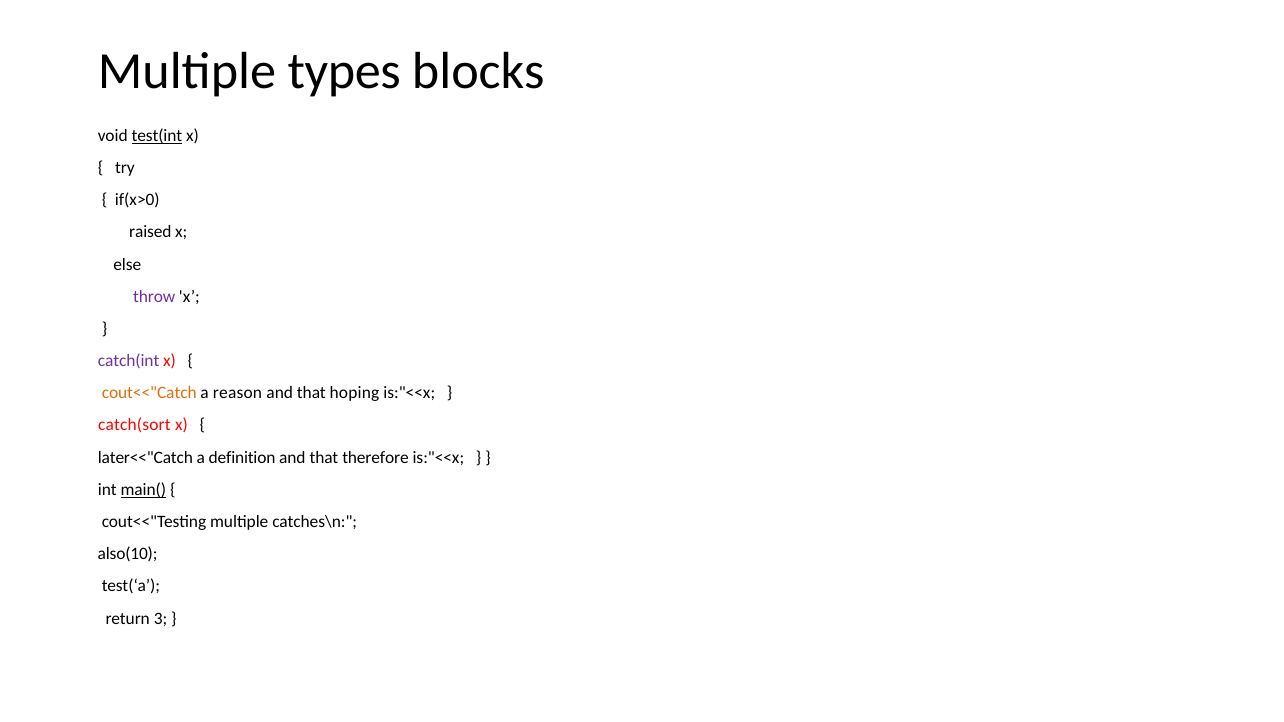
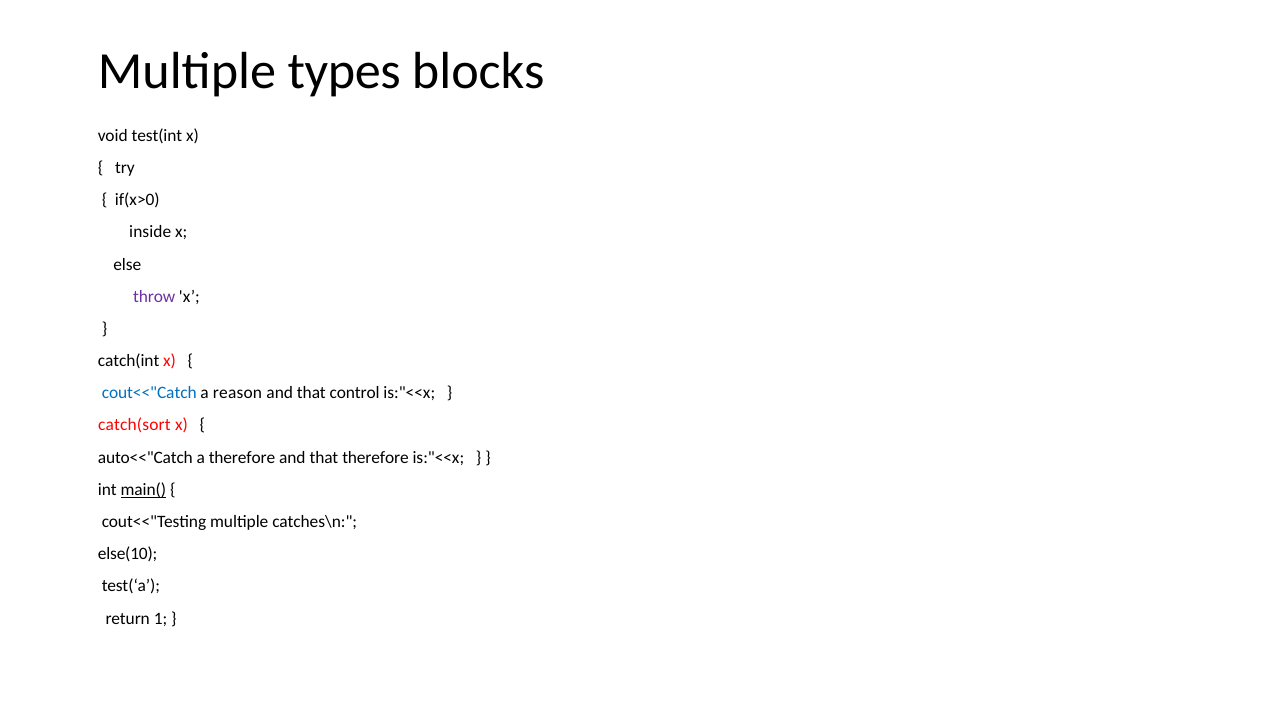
test(int underline: present -> none (157, 136)
raised: raised -> inside (150, 232)
catch(int colour: purple -> black (129, 361)
cout<<"Catch colour: orange -> blue (149, 393)
hoping: hoping -> control (355, 393)
later<<"Catch: later<<"Catch -> auto<<"Catch (145, 458)
a definition: definition -> therefore (242, 458)
also(10: also(10 -> else(10 (128, 554)
3: 3 -> 1 (161, 618)
